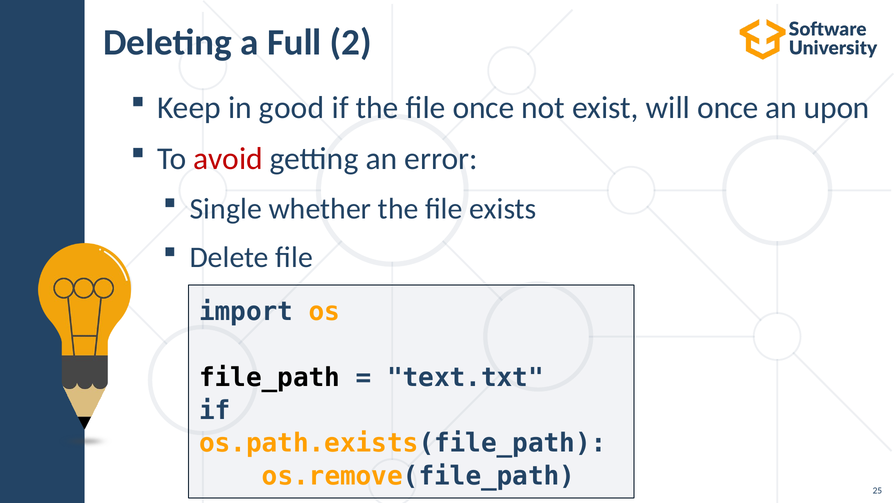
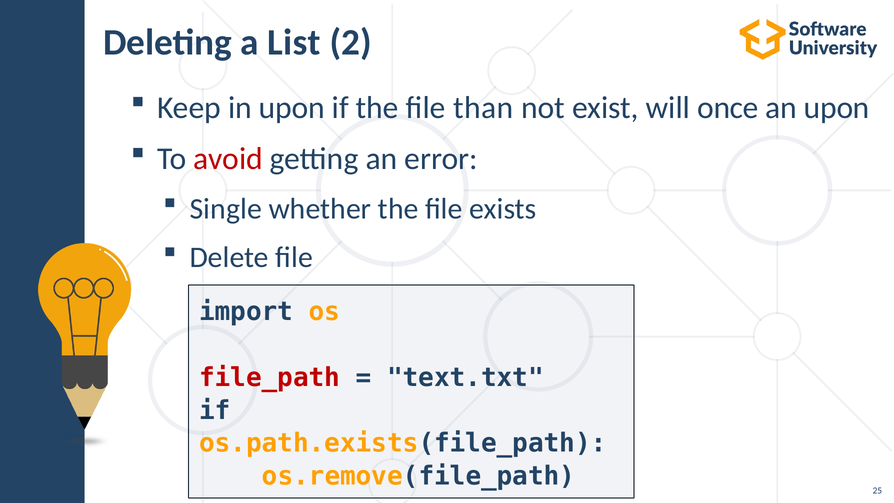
Full: Full -> List (294, 42)
in good: good -> upon (292, 108)
file once: once -> than (483, 108)
file_path colour: black -> red (270, 377)
